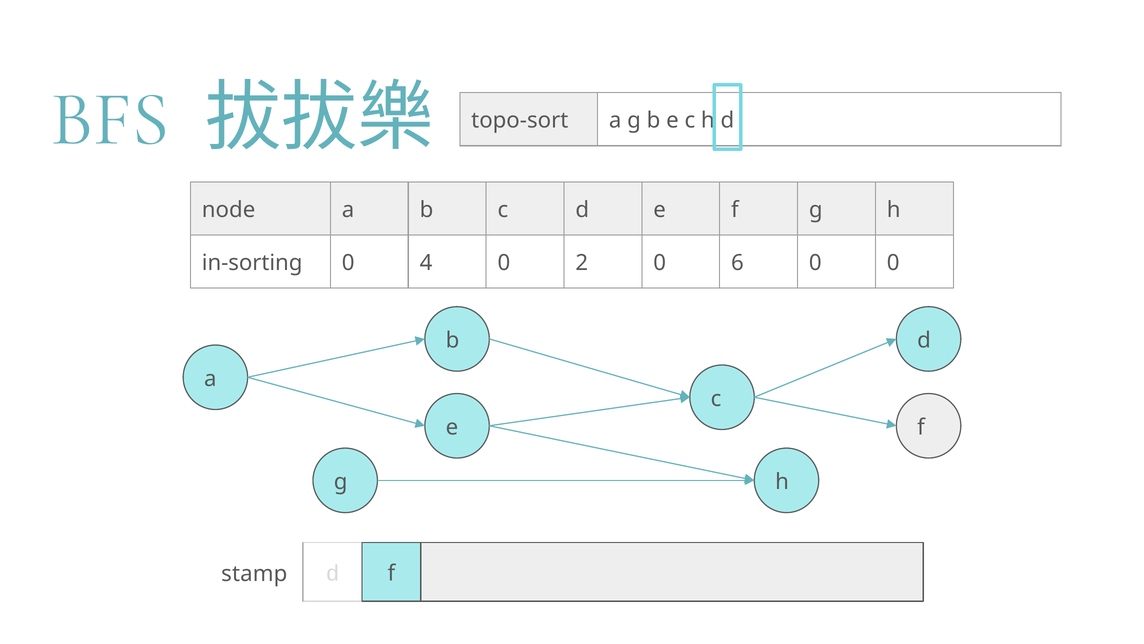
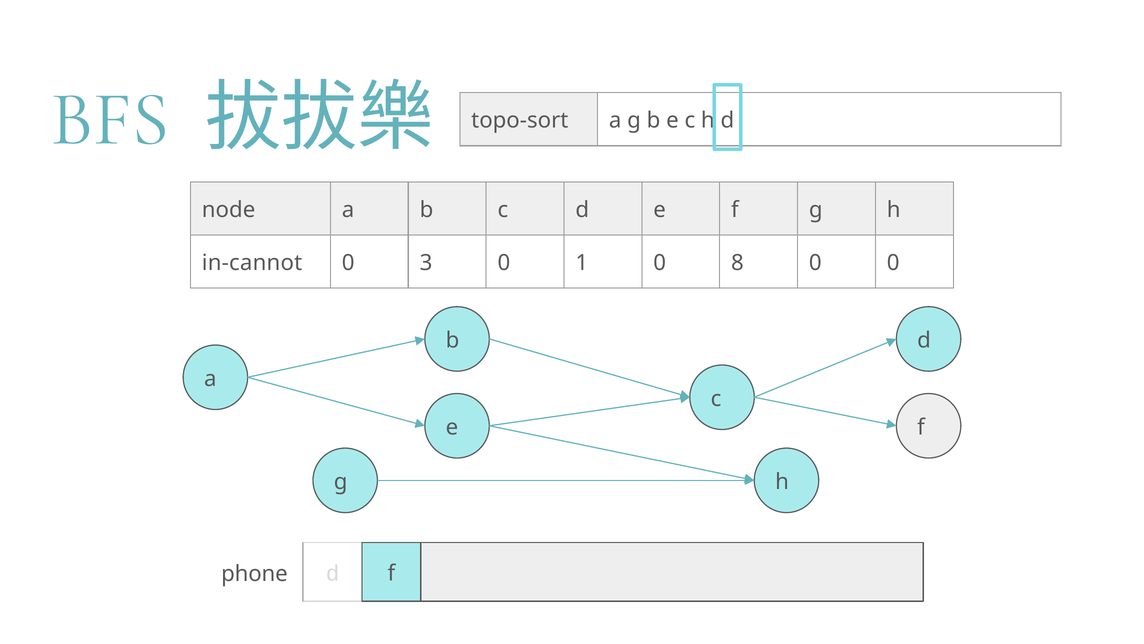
in-sorting: in-sorting -> in-cannot (252, 263)
4: 4 -> 3 (426, 263)
2: 2 -> 1 (582, 263)
6: 6 -> 8 (737, 263)
stamp: stamp -> phone (254, 573)
